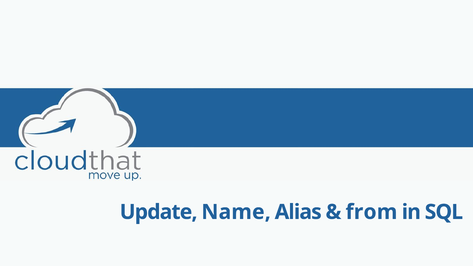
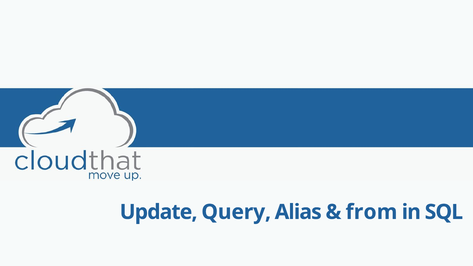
Name: Name -> Query (236, 212)
